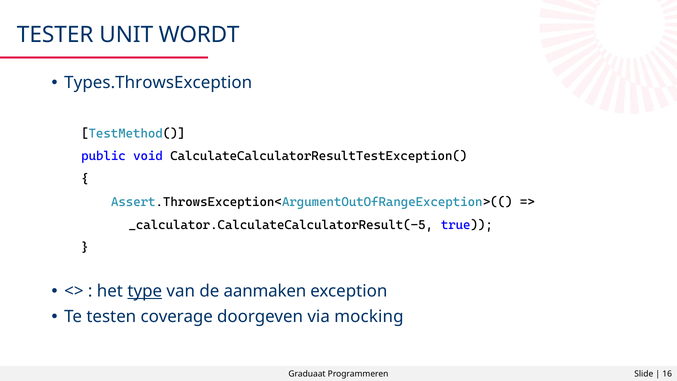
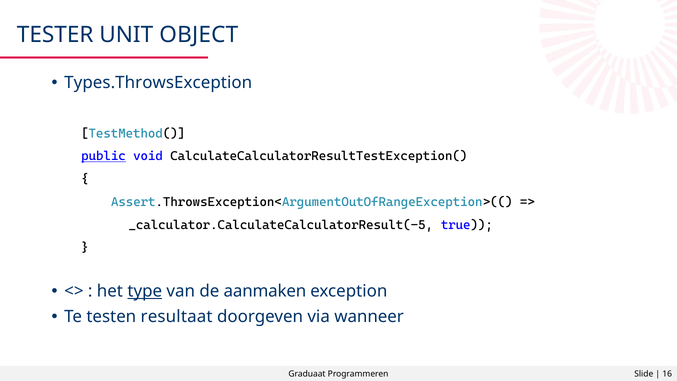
WORDT: WORDT -> OBJECT (199, 35)
public underline: none -> present (104, 156)
coverage: coverage -> resultaat (177, 316)
mocking: mocking -> wanneer (369, 316)
